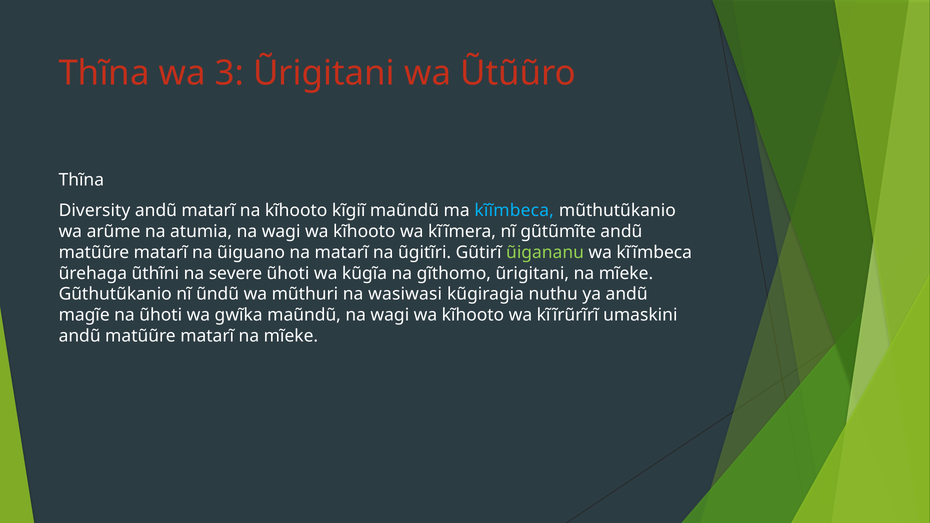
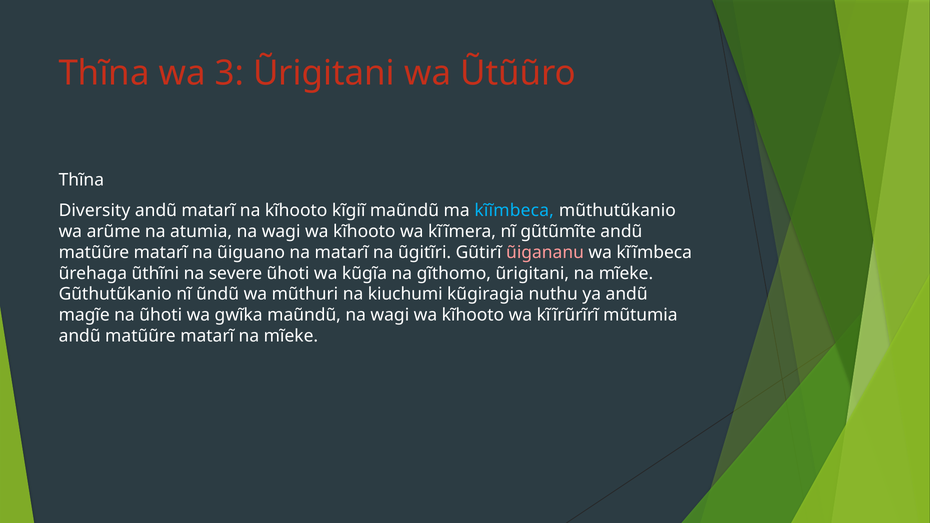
ũigananu colour: light green -> pink (545, 252)
wasiwasi: wasiwasi -> kiuchumi (405, 294)
umaskini: umaskini -> mũtumia (640, 315)
